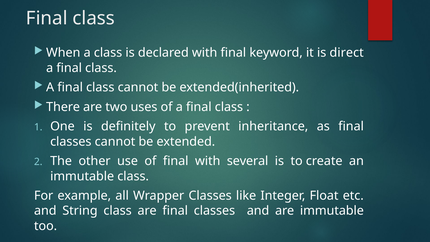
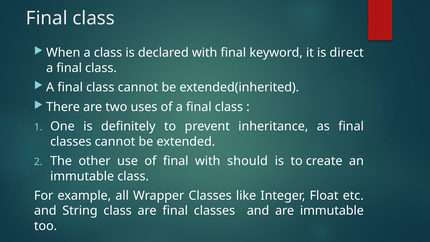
several: several -> should (248, 161)
